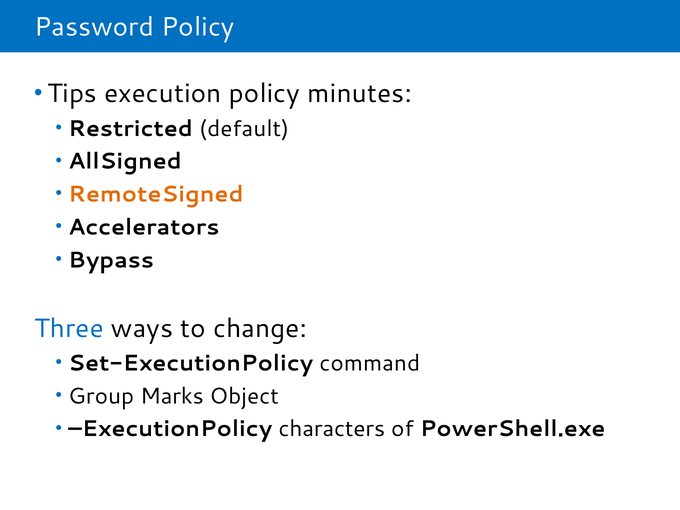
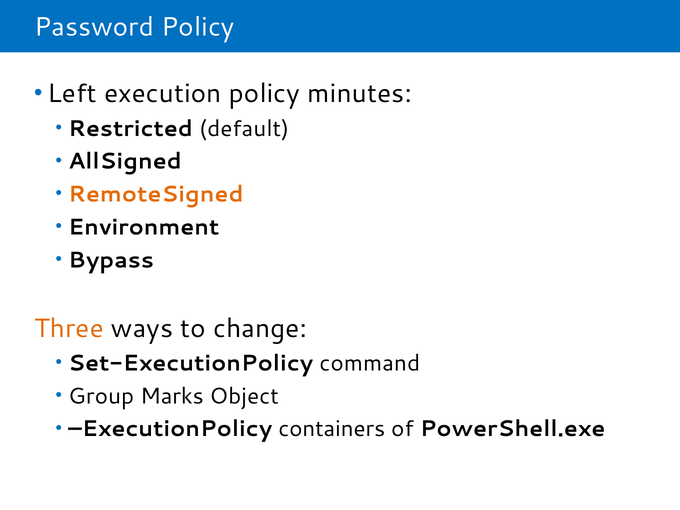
Tips: Tips -> Left (72, 94)
Accelerators: Accelerators -> Environment (144, 227)
Three colour: blue -> orange (69, 328)
characters: characters -> containers (332, 429)
